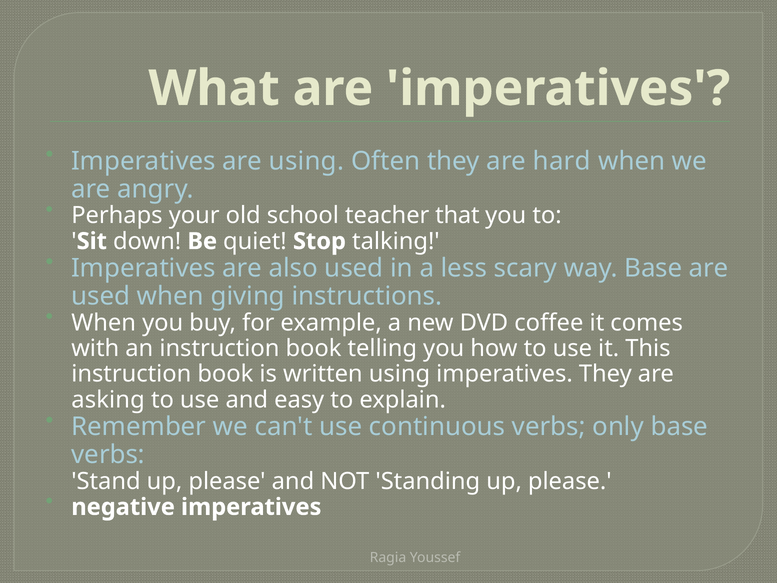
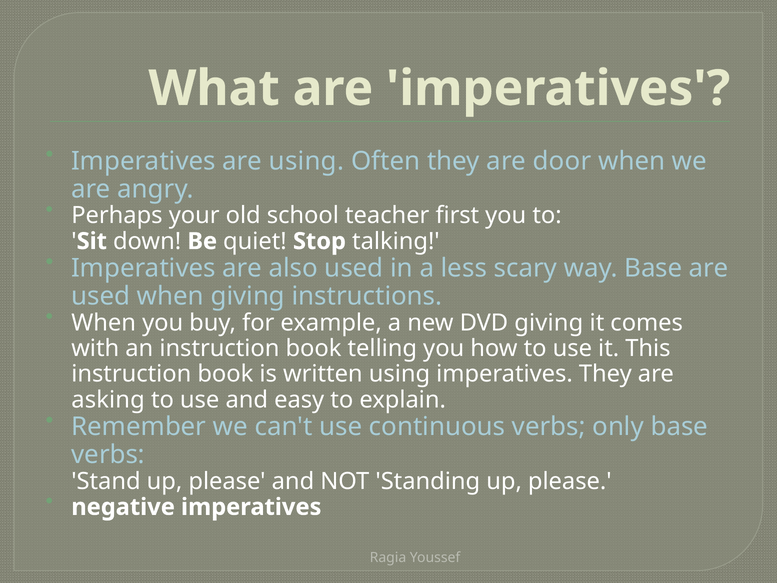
hard: hard -> door (562, 161)
that: that -> first (457, 216)
DVD coffee: coffee -> giving (549, 323)
